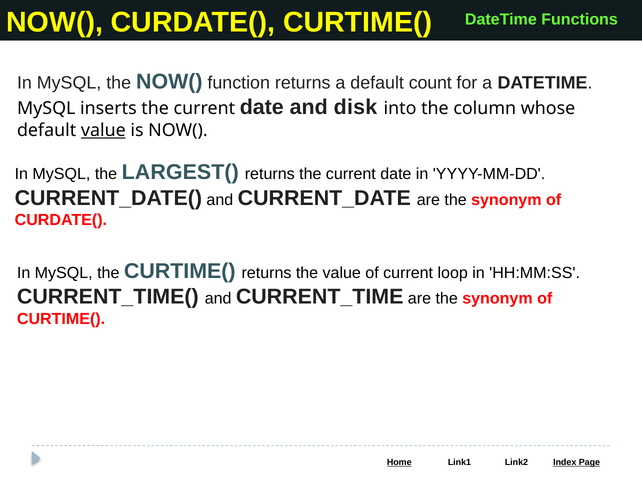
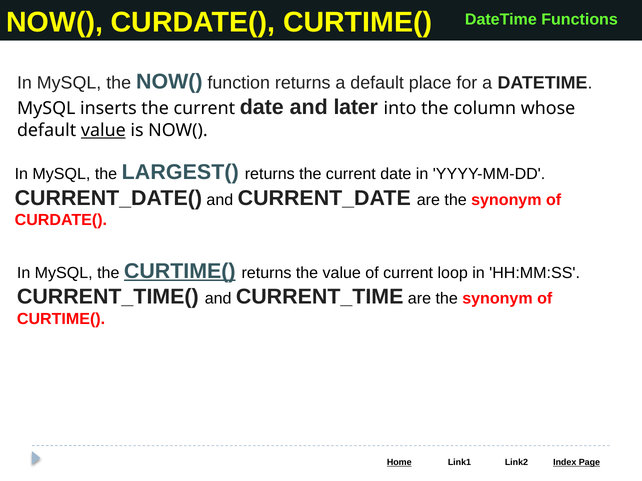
count: count -> place (430, 83)
disk: disk -> later (356, 107)
CURTIME( underline: none -> present (180, 271)
